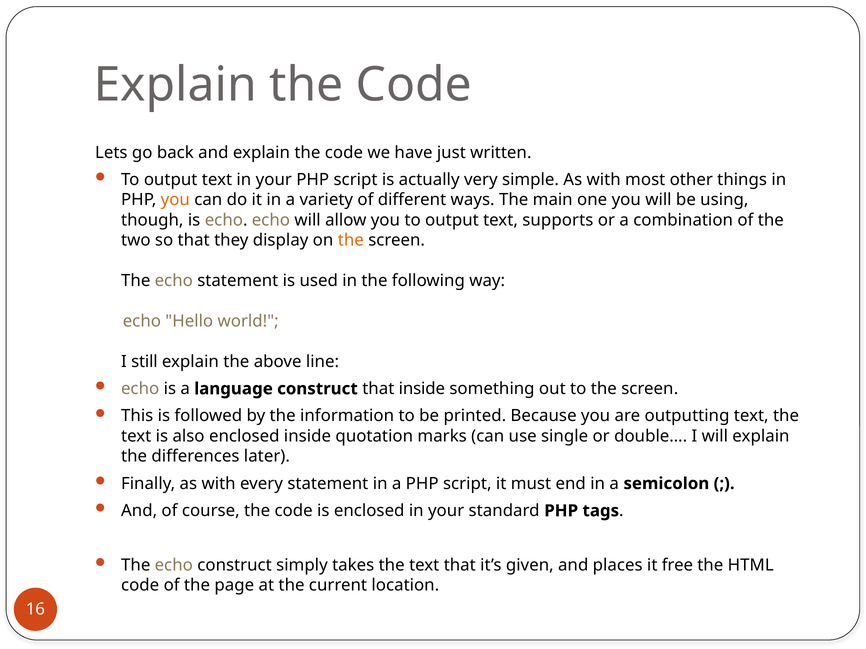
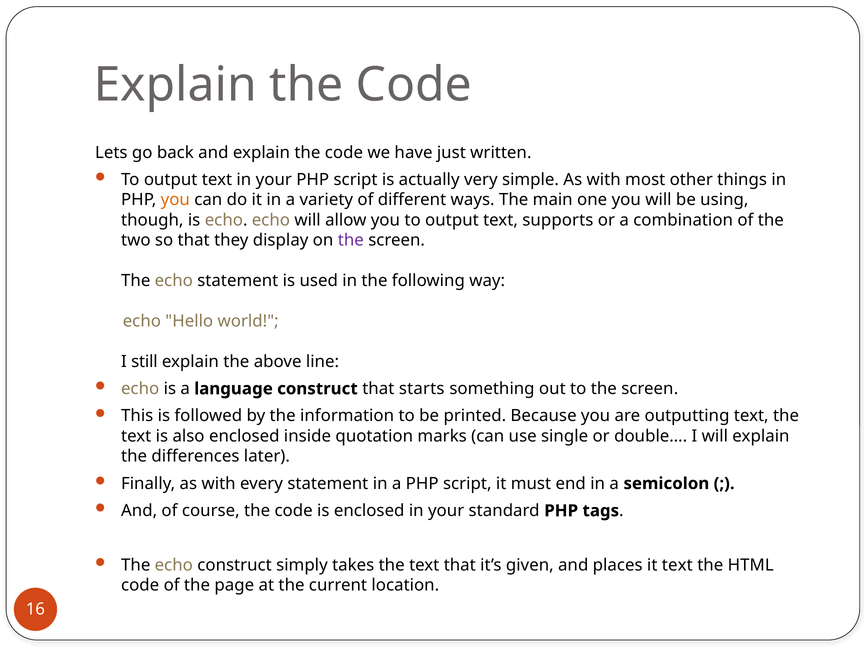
the colour: orange -> purple (351, 241)
that inside: inside -> starts (422, 389)
it free: free -> text (677, 566)
